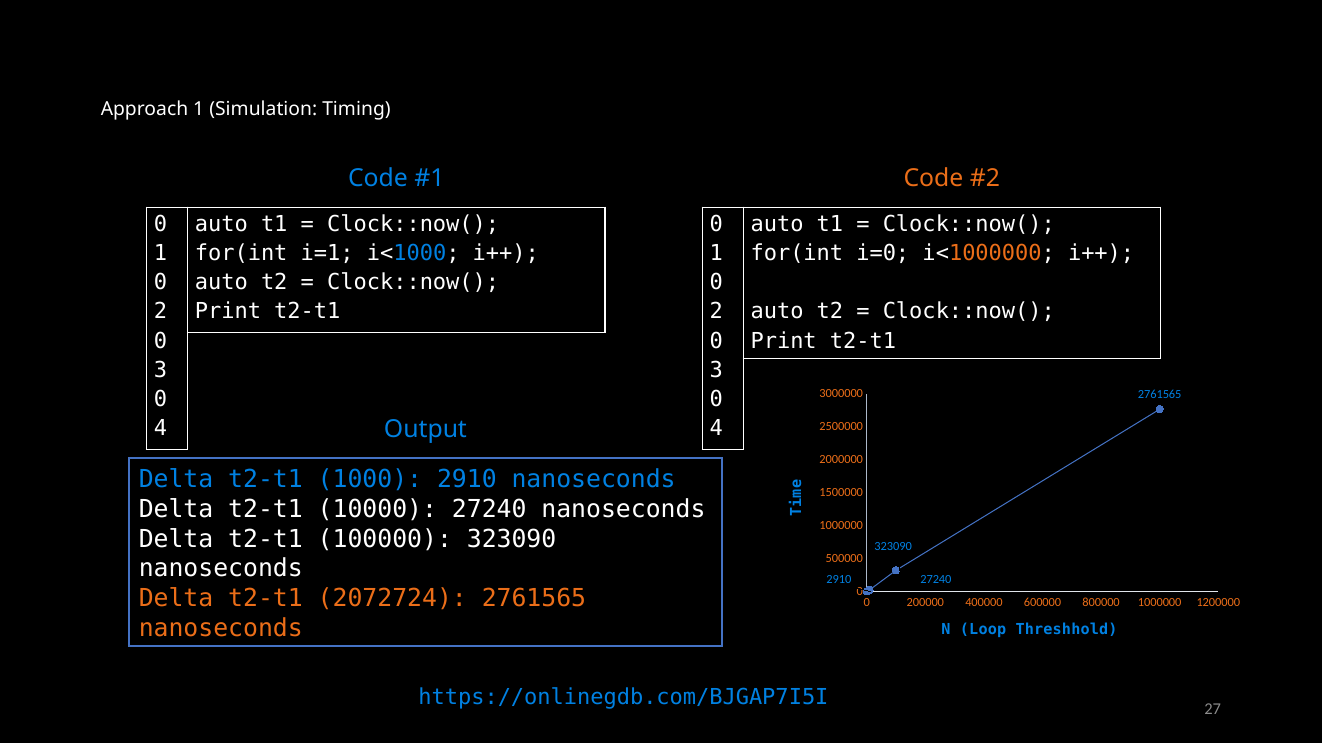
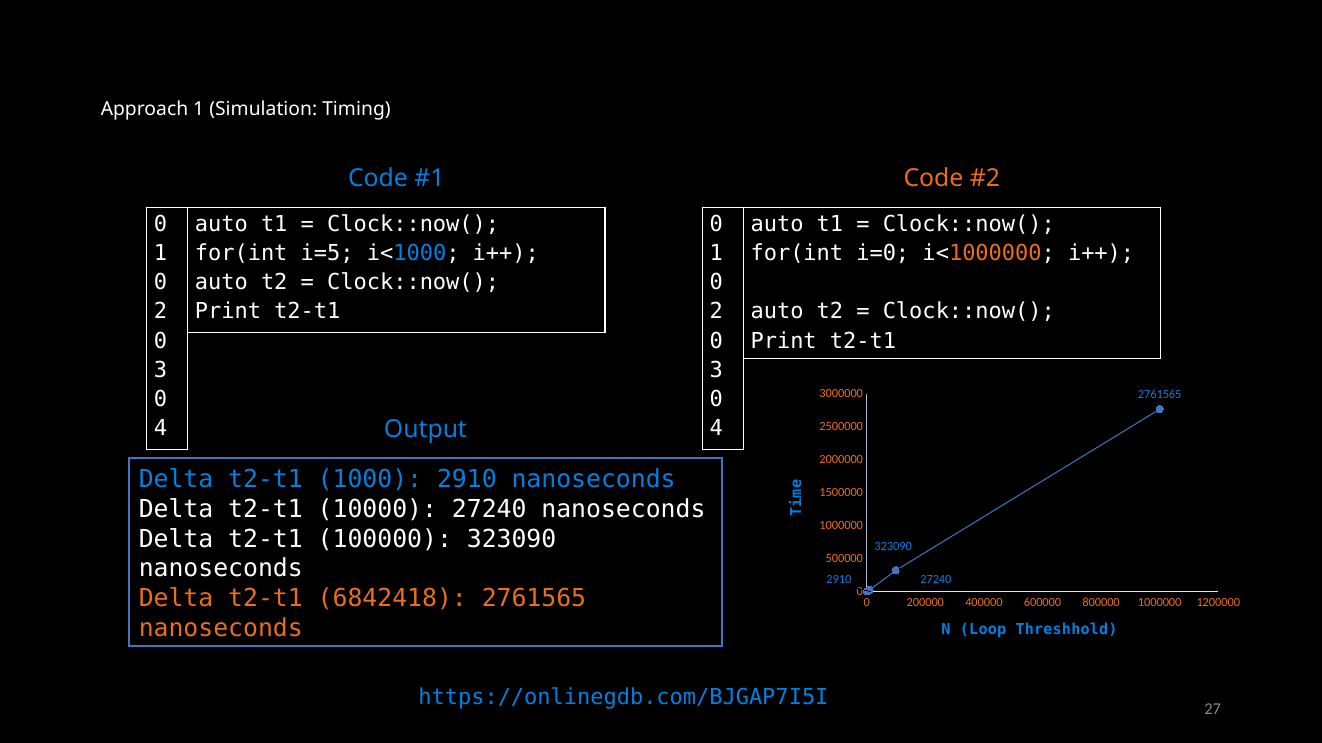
i=1: i=1 -> i=5 (327, 253)
2072724: 2072724 -> 6842418 (392, 599)
